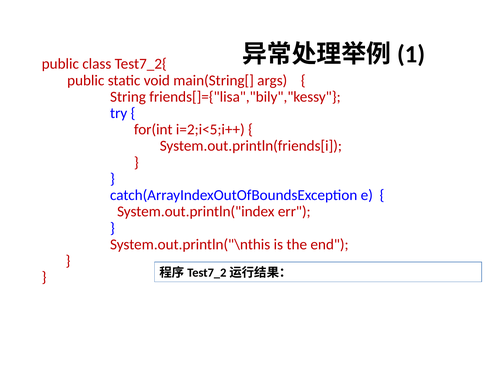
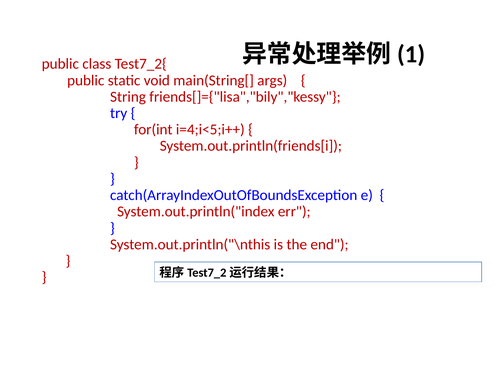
i=2;i<5;i++: i=2;i<5;i++ -> i=4;i<5;i++ (210, 129)
